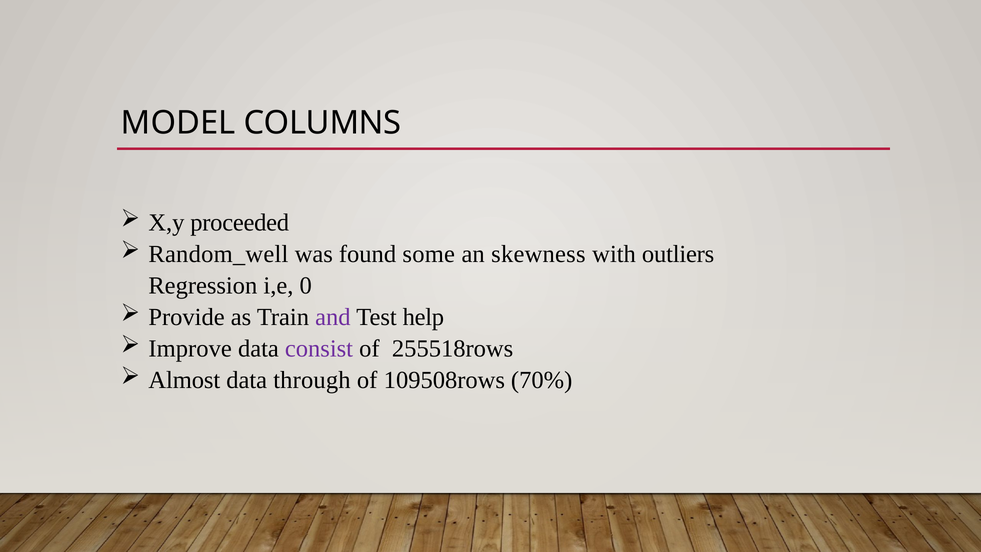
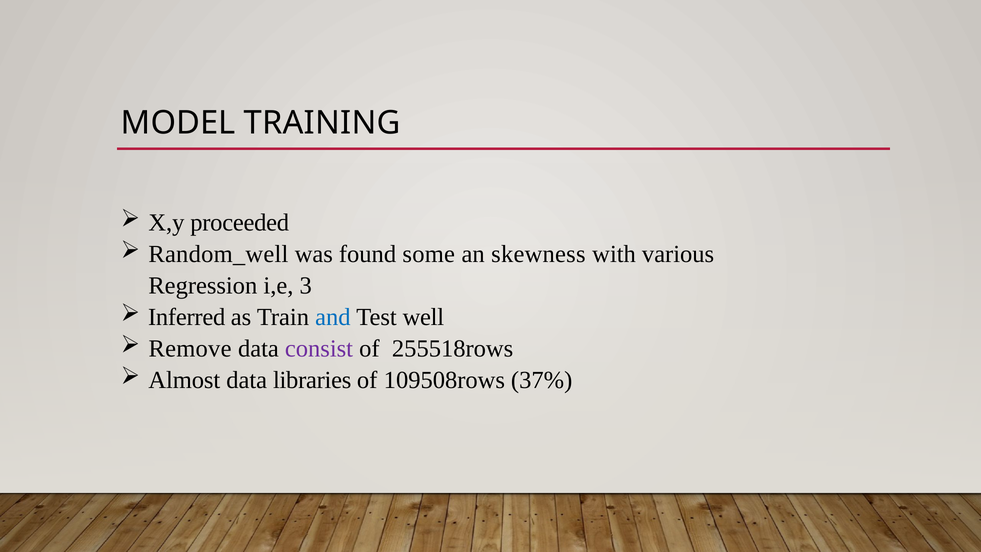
COLUMNS: COLUMNS -> TRAINING (322, 123)
outliers: outliers -> various (678, 254)
0: 0 -> 3 (306, 286)
Provide: Provide -> Inferred (187, 317)
and colour: purple -> blue (333, 317)
help: help -> well (423, 317)
Improve: Improve -> Remove (190, 349)
through: through -> libraries (312, 380)
70%: 70% -> 37% (542, 380)
